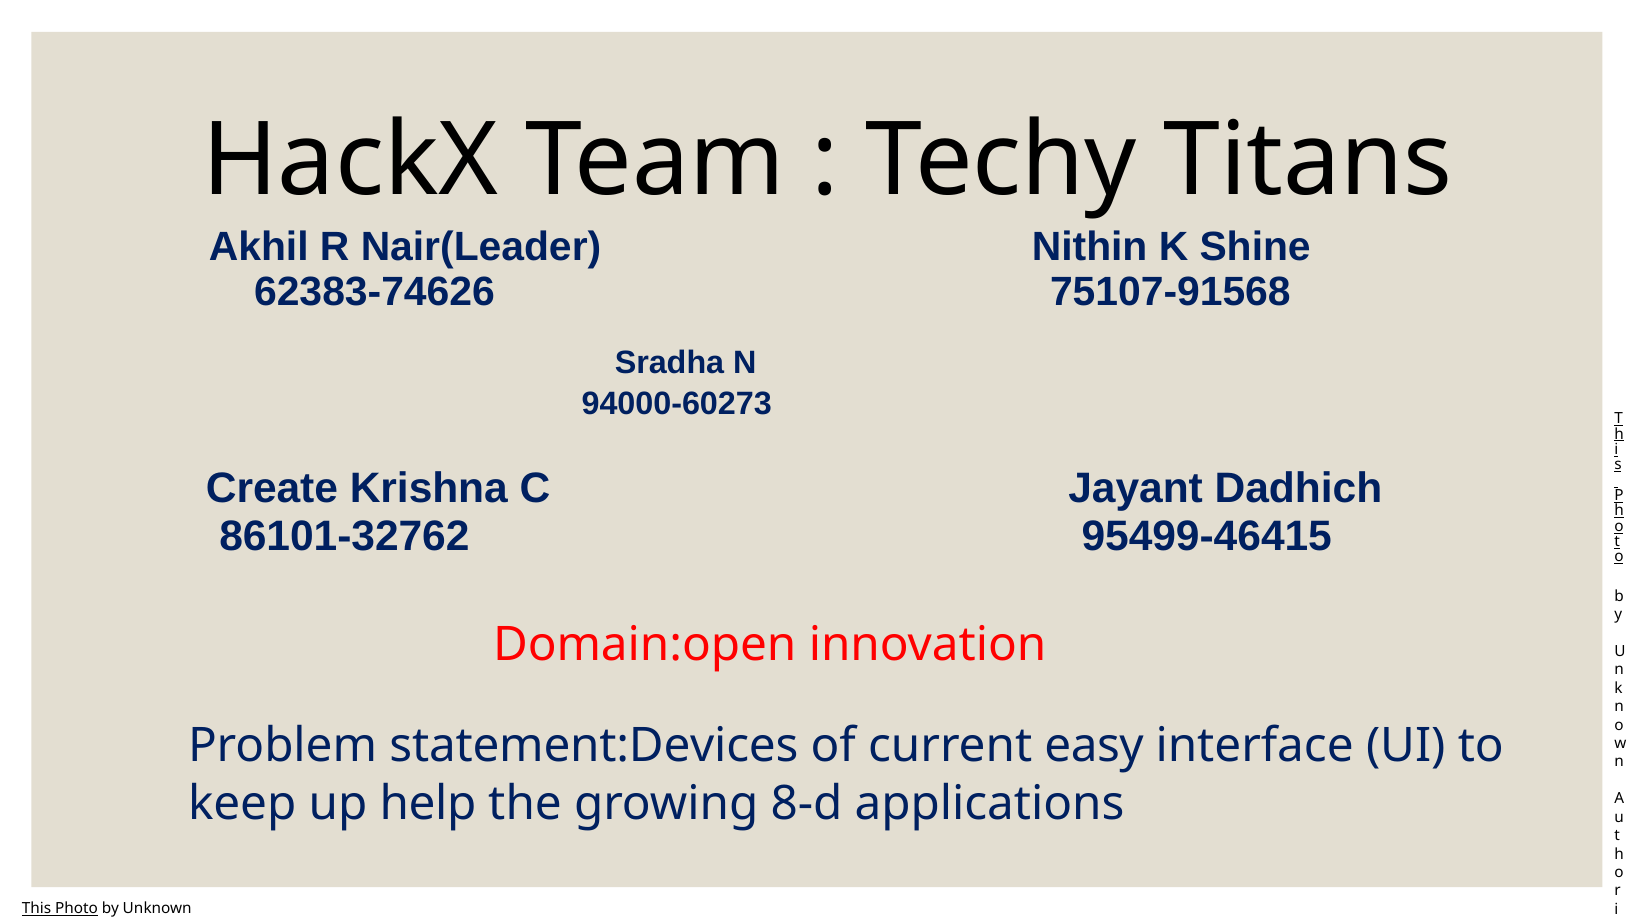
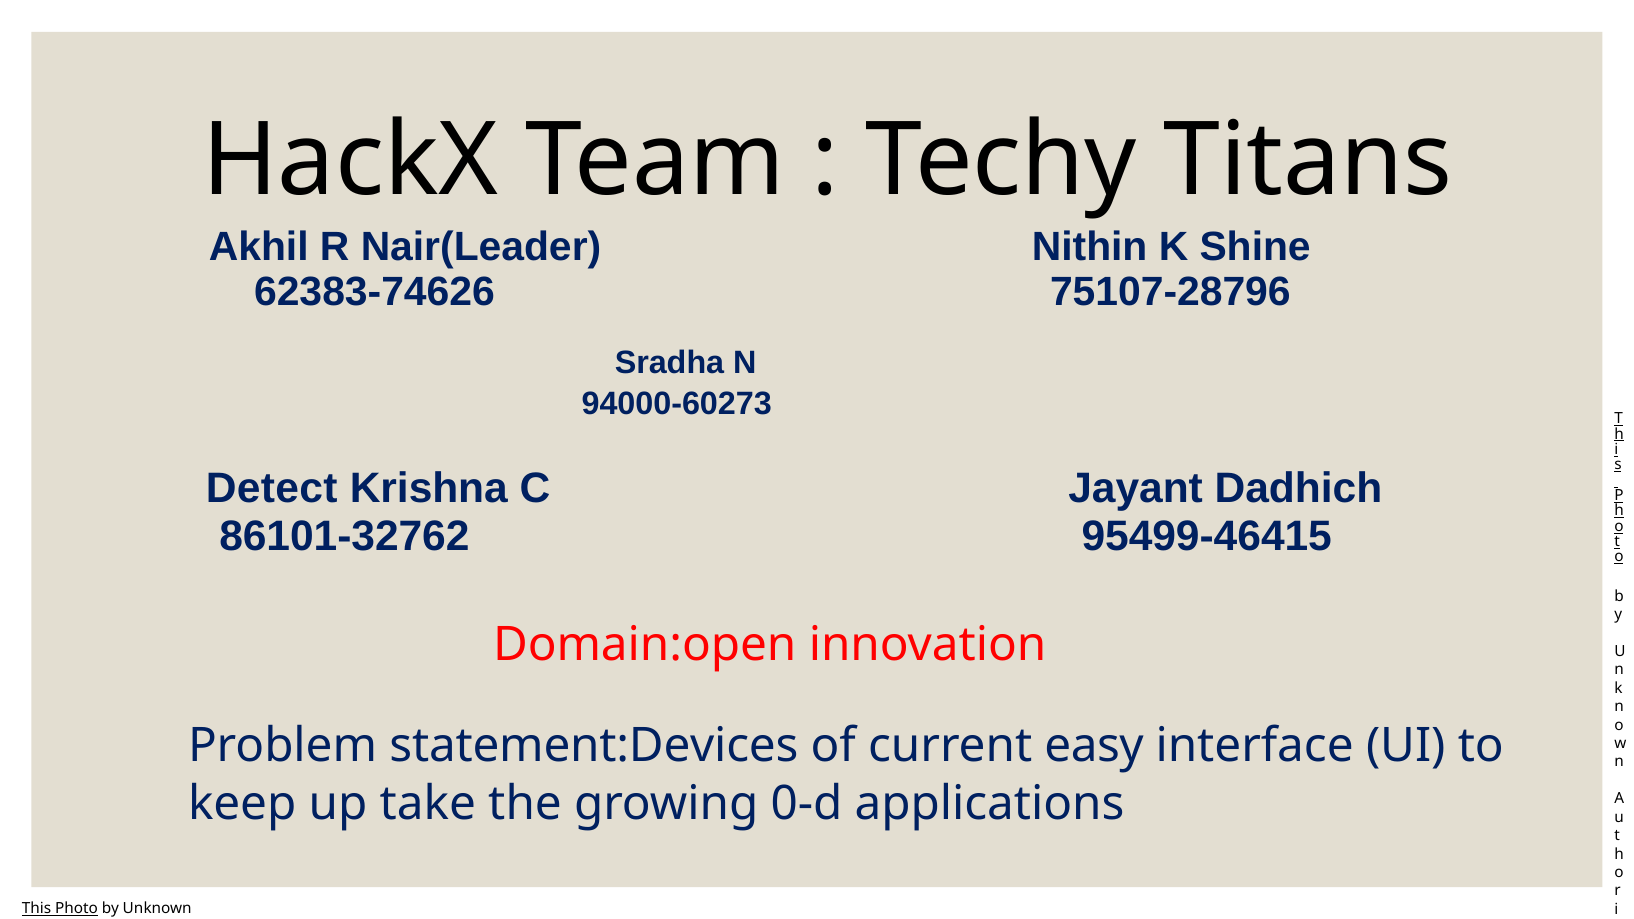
75107-91568: 75107-91568 -> 75107-28796 (1170, 292)
Create: Create -> Detect (272, 488)
help: help -> take (428, 804)
8-d: 8-d -> 0-d (807, 804)
